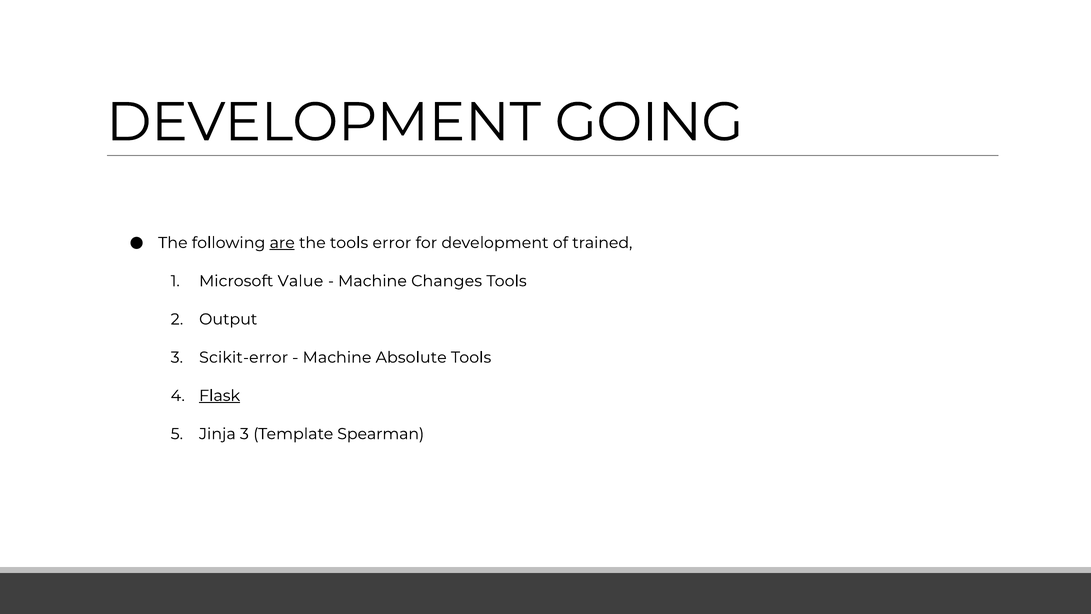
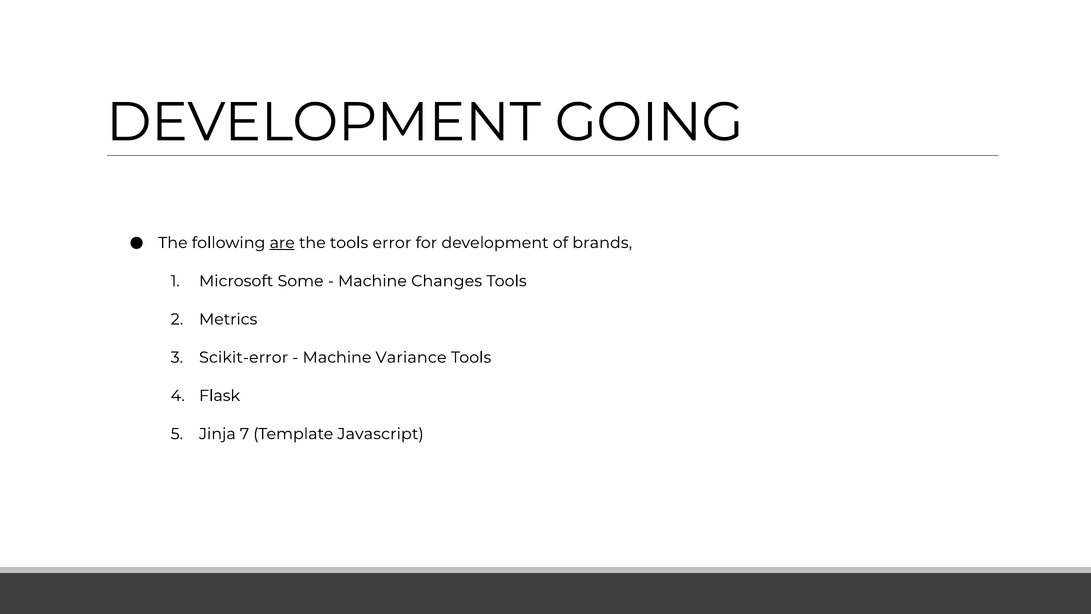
trained: trained -> brands (602, 243)
Value: Value -> Some (301, 281)
Output: Output -> Metrics (228, 319)
Absolute: Absolute -> Variance (411, 357)
Flask underline: present -> none (220, 395)
Jinja 3: 3 -> 7 (245, 434)
Spearman: Spearman -> Javascript (381, 434)
